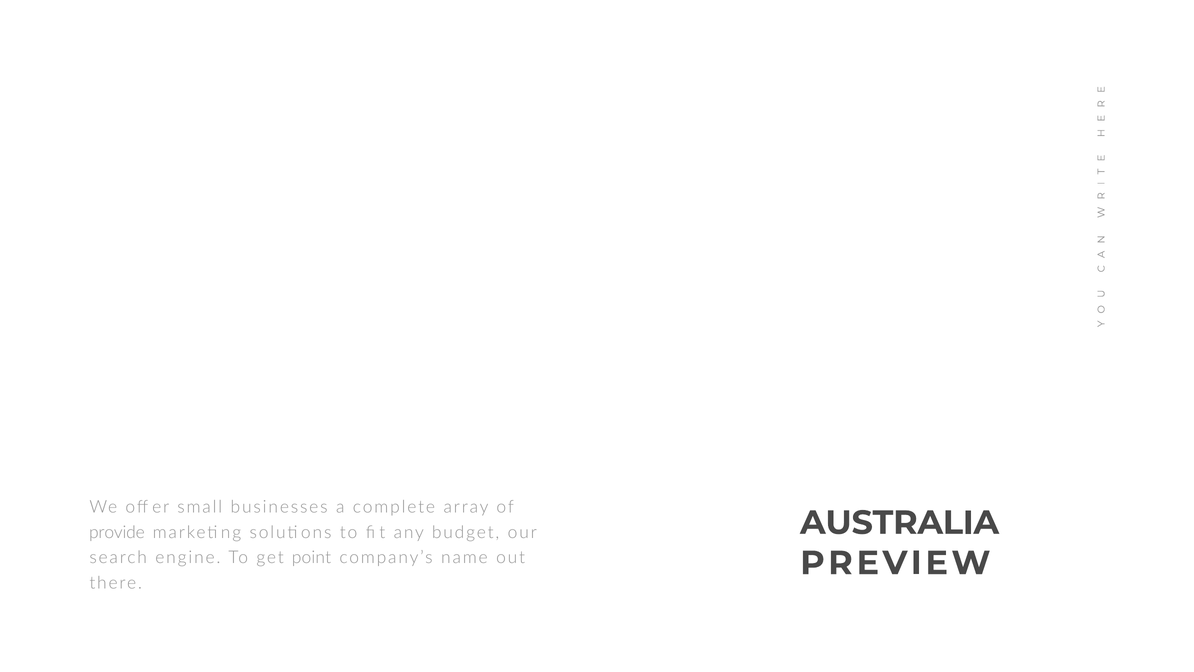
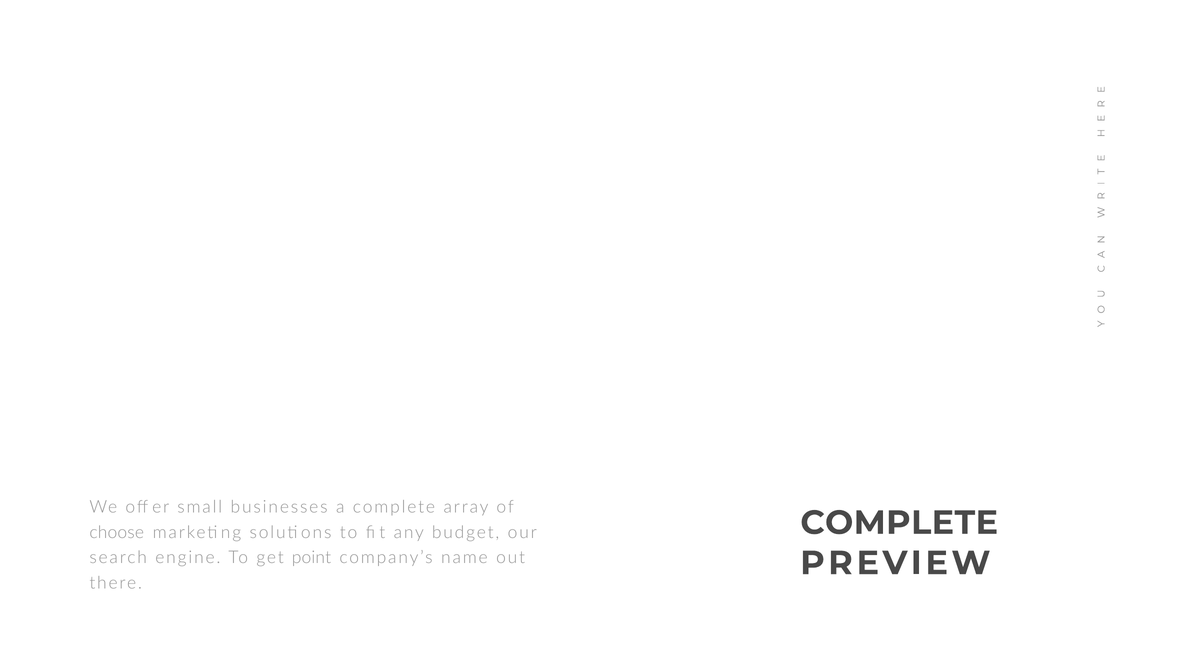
AUSTRALIA: AUSTRALIA -> COMPLETE (899, 523)
provide: provide -> choose (117, 532)
